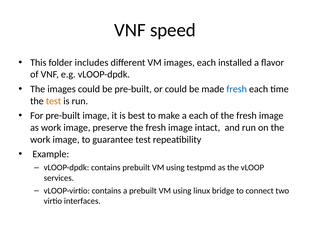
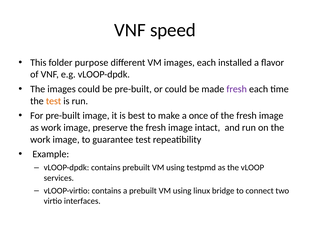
includes: includes -> purpose (92, 62)
fresh colour: blue -> purple (237, 89)
a each: each -> once (198, 115)
